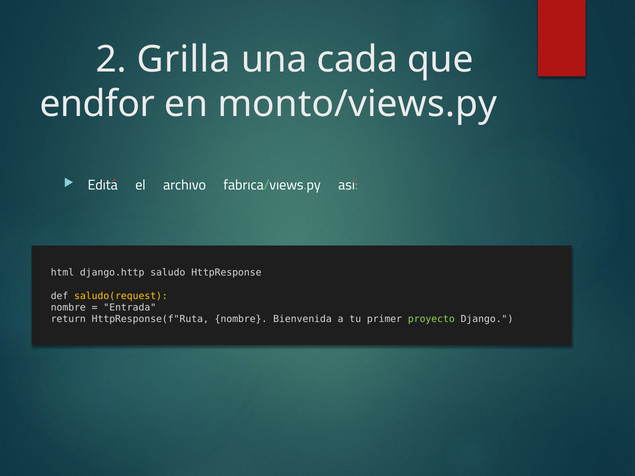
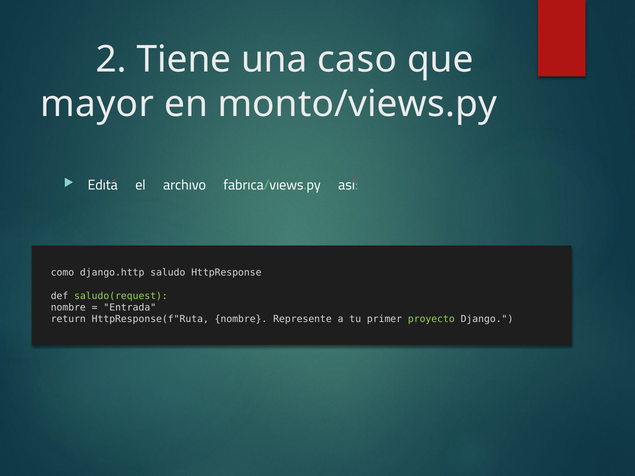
Grilla: Grilla -> Tiene (184, 59)
cada: cada -> caso (357, 59)
endfor: endfor -> mayor (97, 104)
html: html -> como (62, 273)
saludo(request colour: yellow -> light green (121, 296)
Bienvenida: Bienvenida -> Represente (303, 319)
